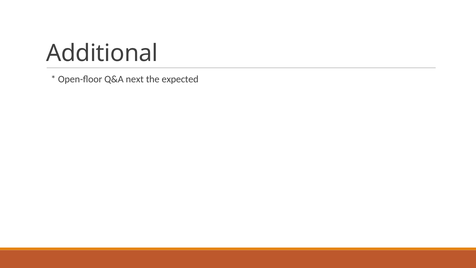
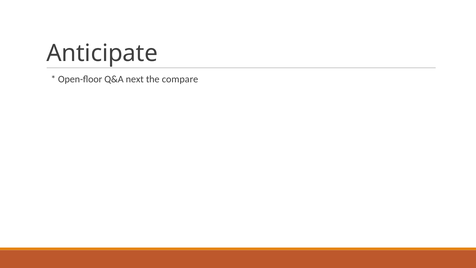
Additional: Additional -> Anticipate (102, 53)
expected: expected -> compare (180, 79)
